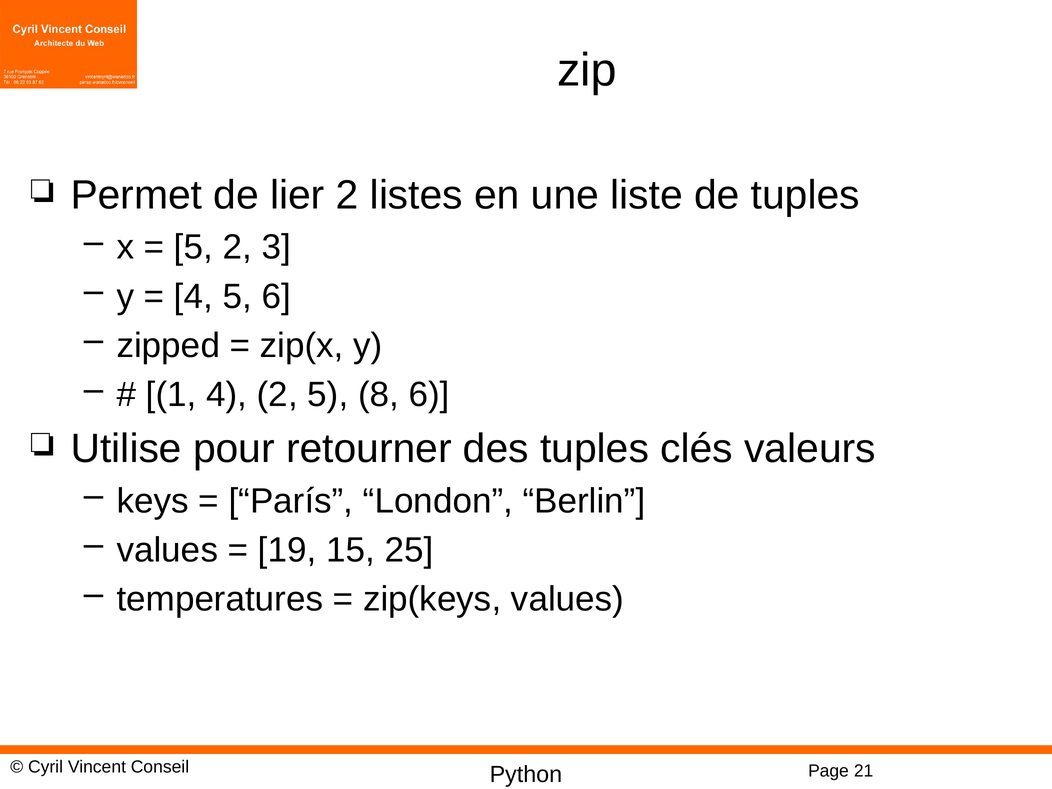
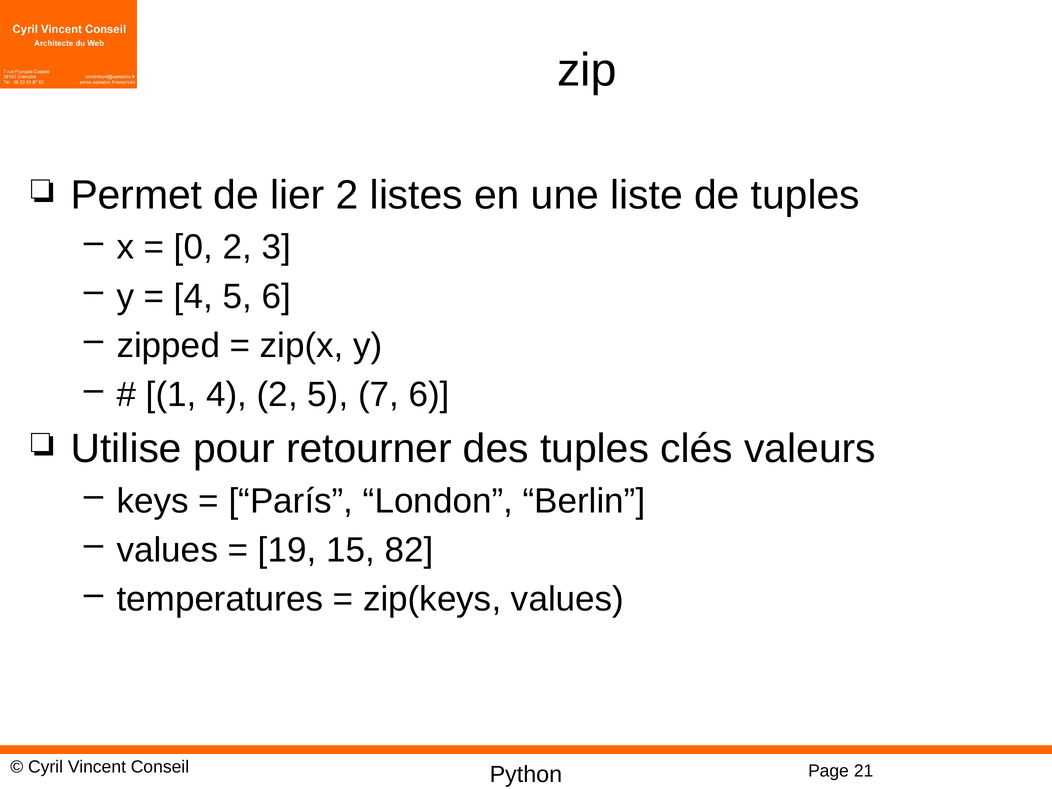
5: 5 -> 0 (193, 247)
8: 8 -> 7 (379, 395)
25: 25 -> 82 (409, 550)
